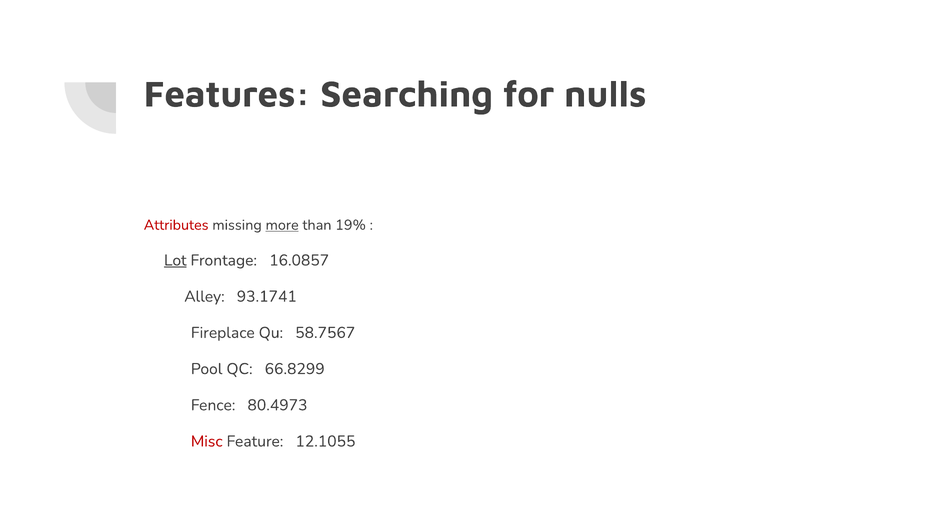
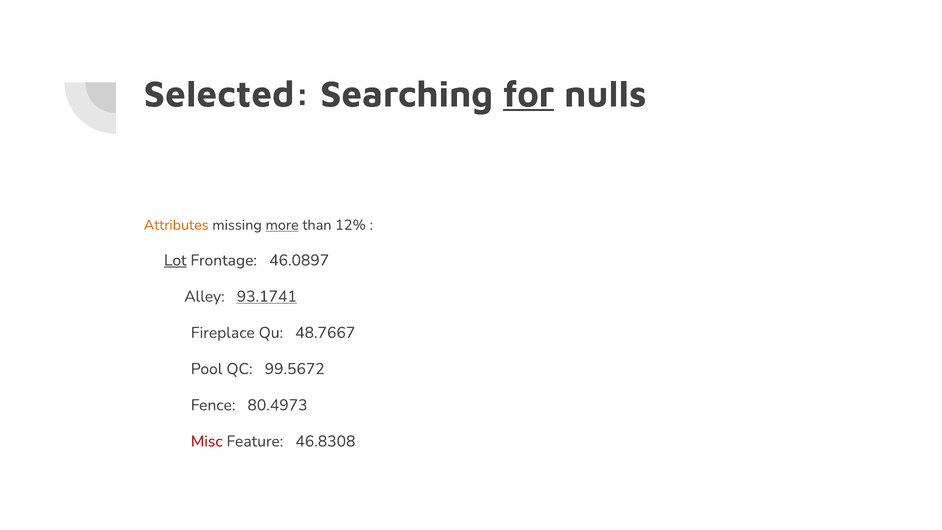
Features: Features -> Selected (227, 94)
for underline: none -> present (529, 94)
Attributes colour: red -> orange (176, 225)
19%: 19% -> 12% (351, 225)
16.0857: 16.0857 -> 46.0897 (299, 260)
93.1741 underline: none -> present (267, 296)
58.7567: 58.7567 -> 48.7667 (325, 333)
66.8299: 66.8299 -> 99.5672 (295, 369)
12.1055: 12.1055 -> 46.8308 (325, 441)
